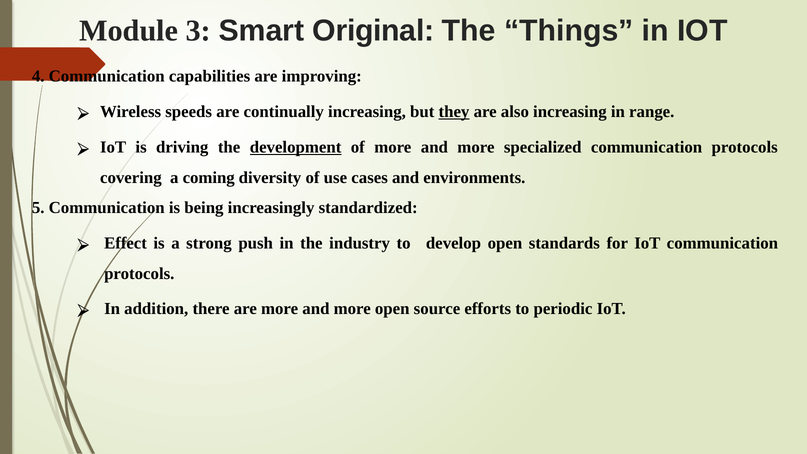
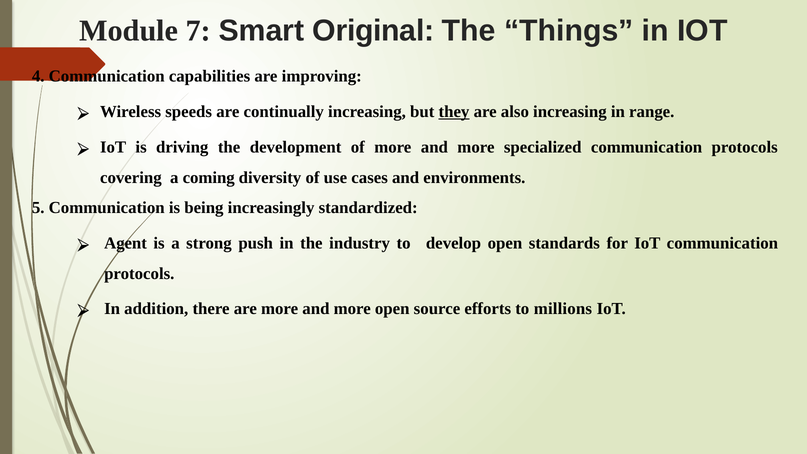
3: 3 -> 7 (198, 31)
development underline: present -> none (296, 147)
Effect: Effect -> Agent (126, 243)
periodic: periodic -> millions (563, 309)
